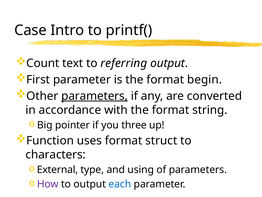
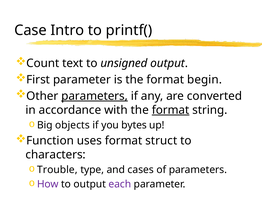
referring: referring -> unsigned (124, 63)
format underline: none -> present (171, 110)
pointer: pointer -> objects (72, 125)
three: three -> bytes (134, 125)
External: External -> Trouble (57, 169)
using: using -> cases (141, 169)
each colour: blue -> purple (120, 184)
